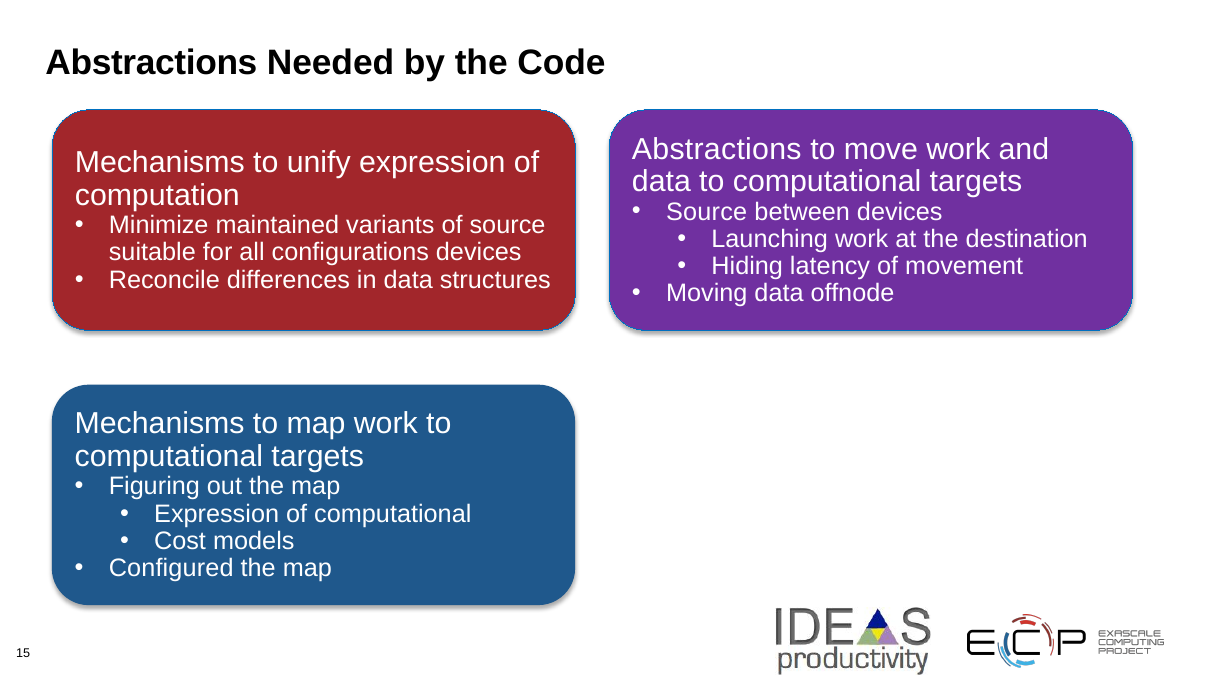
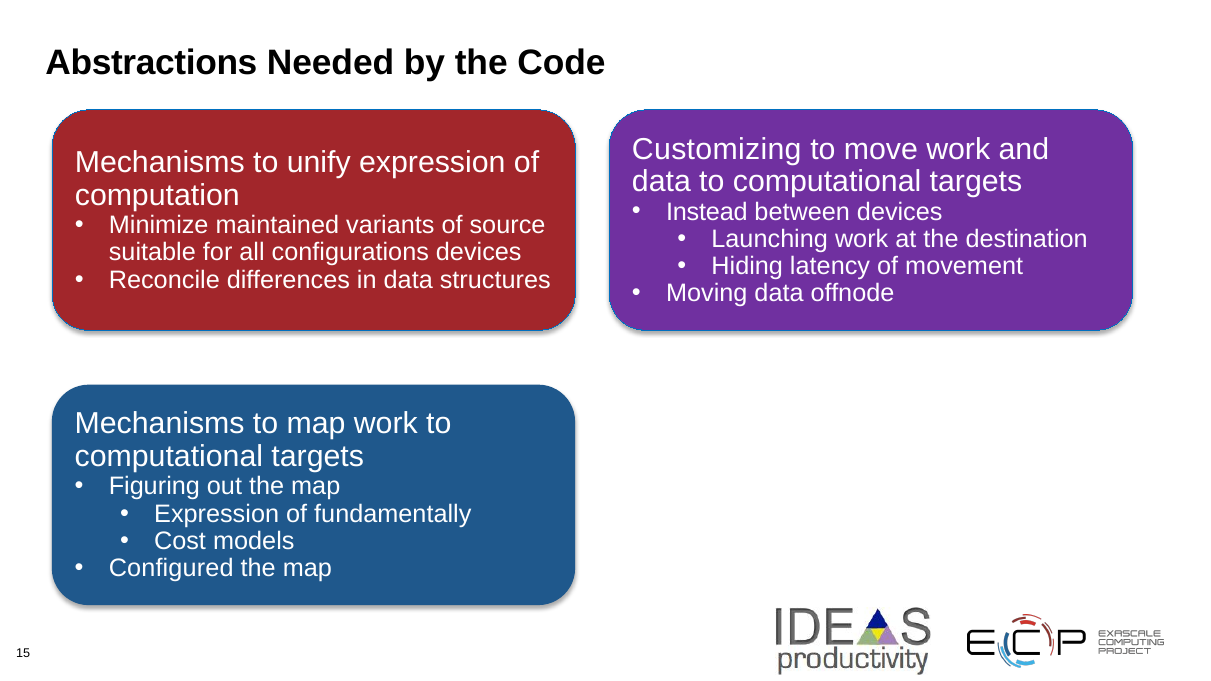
Abstractions: Abstractions -> Customizing (717, 149)
Source: Source -> Instead (707, 212)
of computational: computational -> fundamentally (393, 514)
